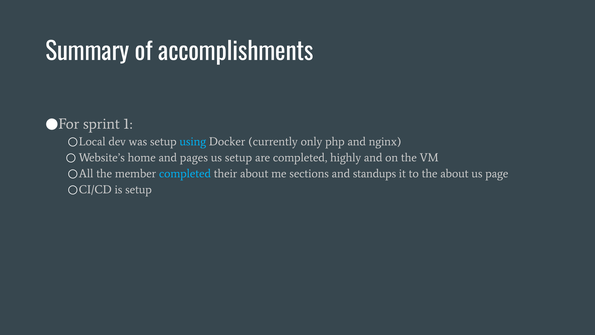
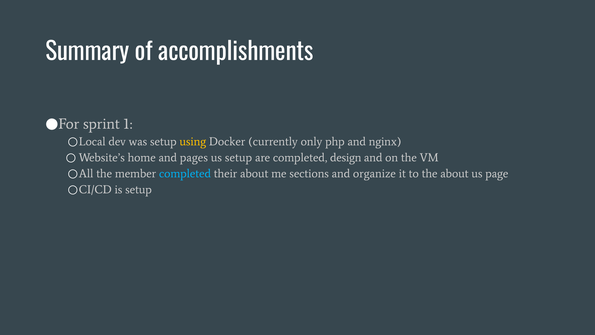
using colour: light blue -> yellow (193, 142)
highly: highly -> design (346, 158)
standups: standups -> organize (374, 174)
